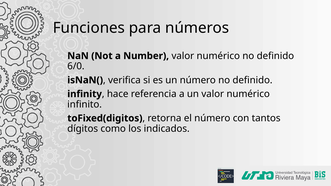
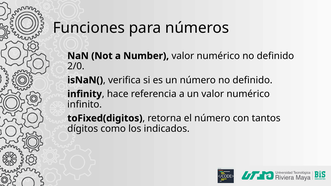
6/0: 6/0 -> 2/0 (76, 66)
